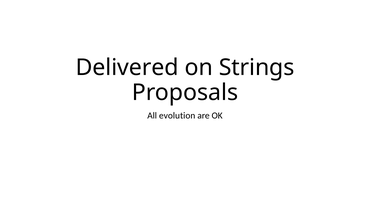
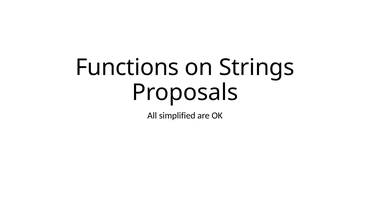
Delivered: Delivered -> Functions (127, 68)
evolution: evolution -> simplified (177, 116)
